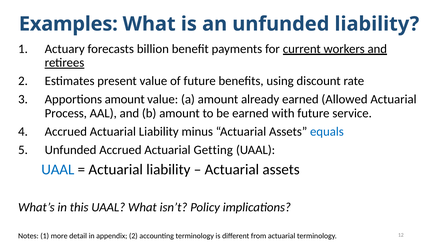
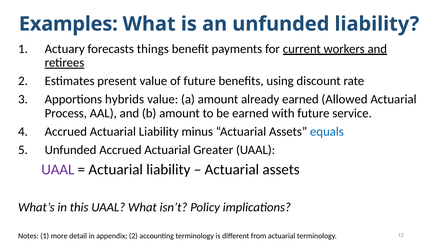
billion: billion -> things (153, 49)
Apportions amount: amount -> hybrids (125, 99)
Getting: Getting -> Greater (213, 150)
UAAL colour: blue -> purple (58, 169)
